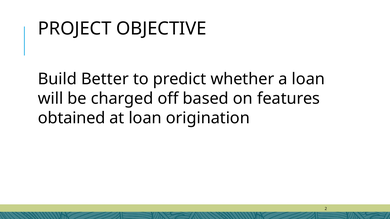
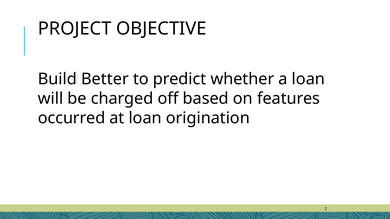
obtained: obtained -> occurred (72, 118)
